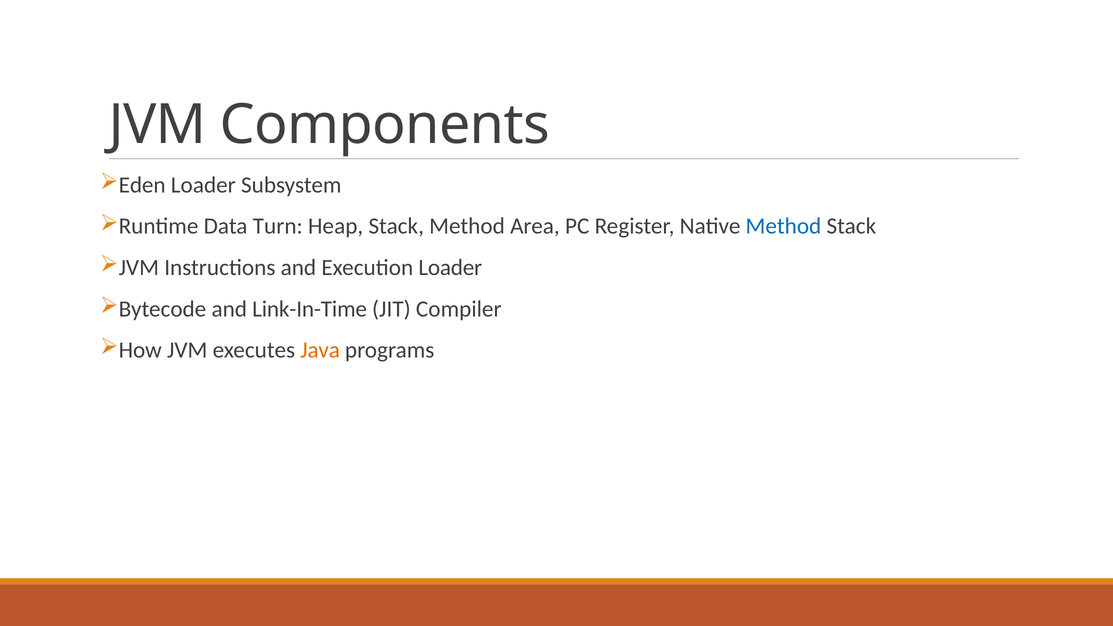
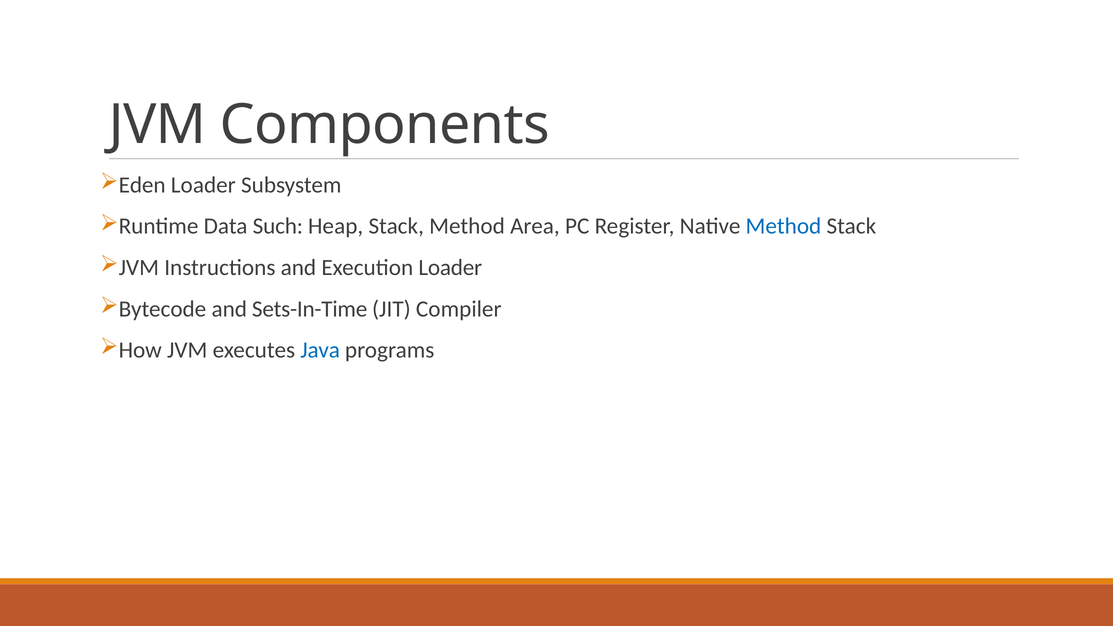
Turn: Turn -> Such (278, 226)
Link-In-Time: Link-In-Time -> Sets-In-Time (310, 309)
Java colour: orange -> blue (320, 350)
